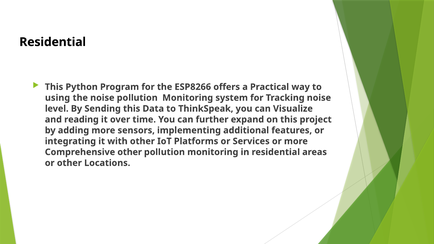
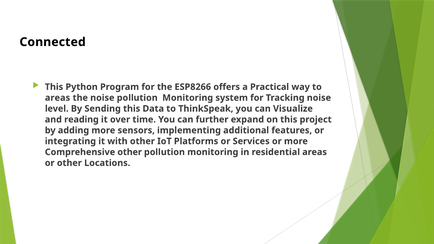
Residential: Residential -> Connected (53, 42)
using: using -> areas (58, 98)
